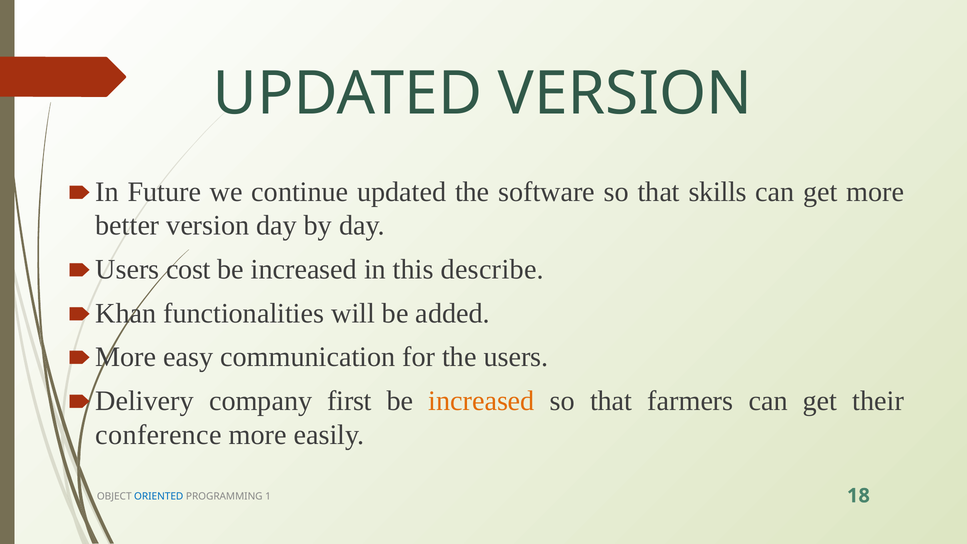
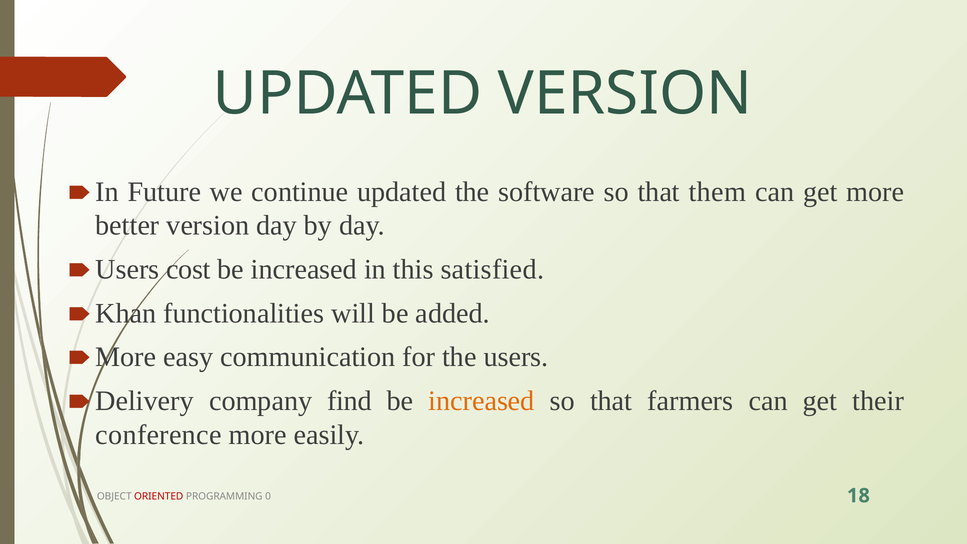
skills: skills -> them (717, 192)
describe: describe -> satisfied (492, 269)
first: first -> find (349, 401)
ORIENTED colour: blue -> red (159, 497)
1: 1 -> 0 (268, 497)
